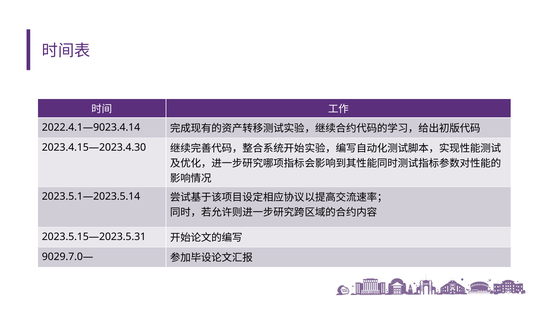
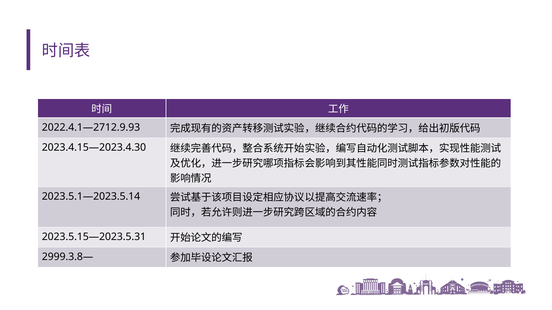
2022.4.1—9023.4.14: 2022.4.1—9023.4.14 -> 2022.4.1—2712.9.93 (91, 128)
9029.7.0—: 9029.7.0— -> 2999.3.8— (68, 257)
